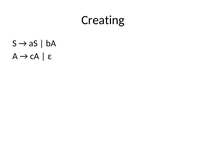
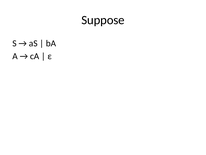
Creating: Creating -> Suppose (103, 20)
